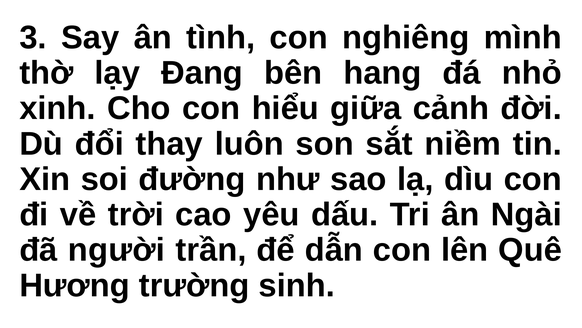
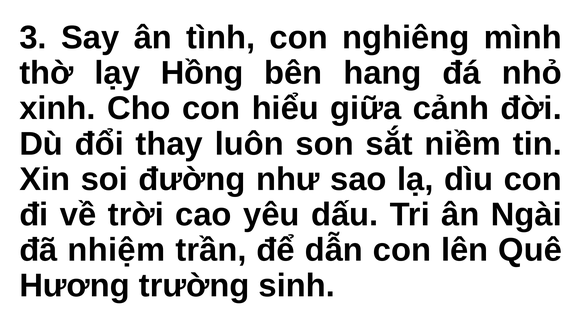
Đang: Đang -> Hồng (202, 73)
người: người -> nhiệm (116, 250)
